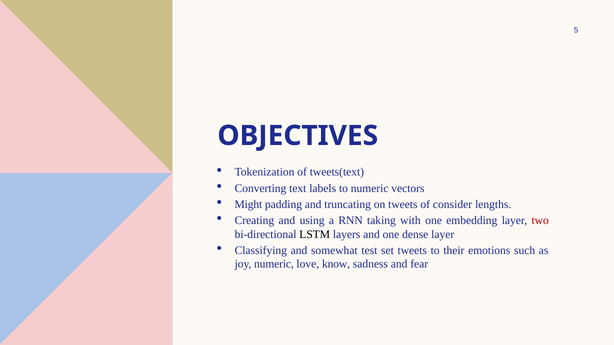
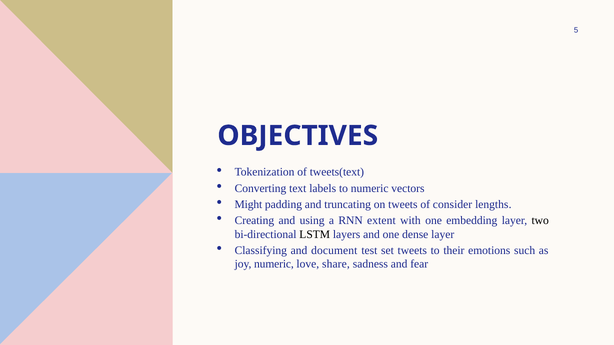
taking: taking -> extent (381, 221)
two colour: red -> black (540, 221)
somewhat: somewhat -> document (334, 251)
know: know -> share (336, 264)
